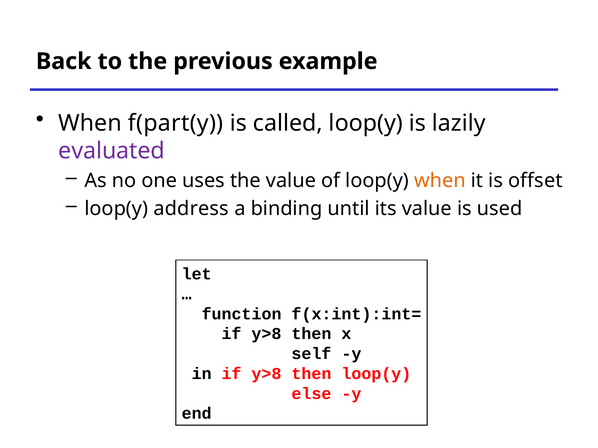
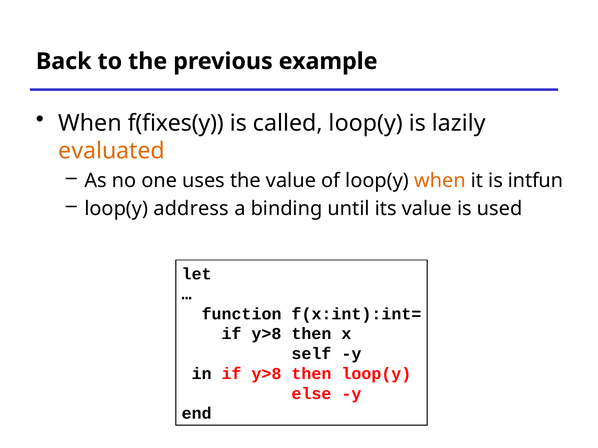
f(part(y: f(part(y -> f(fixes(y (176, 123)
evaluated colour: purple -> orange (112, 151)
offset: offset -> intfun (536, 181)
